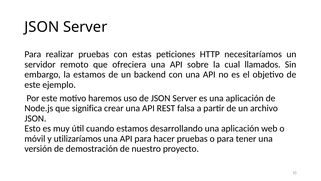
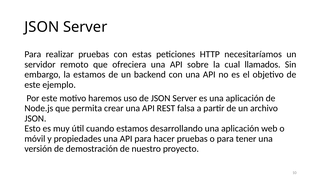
significa: significa -> permita (87, 108)
utilizaríamos: utilizaríamos -> propiedades (78, 138)
